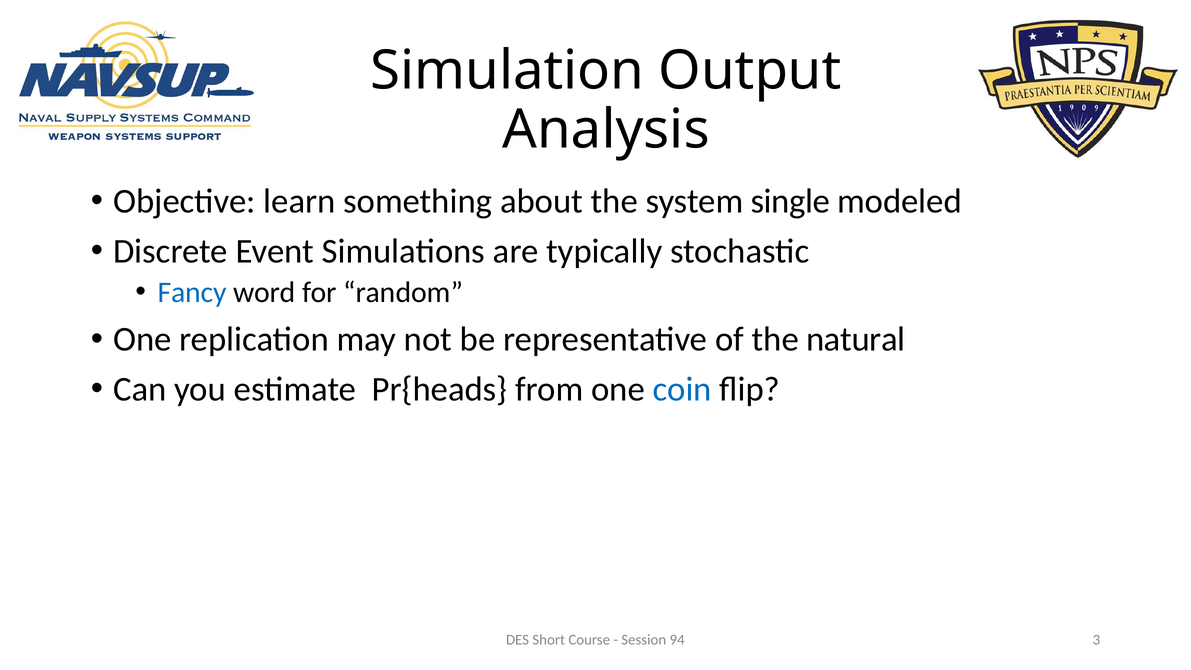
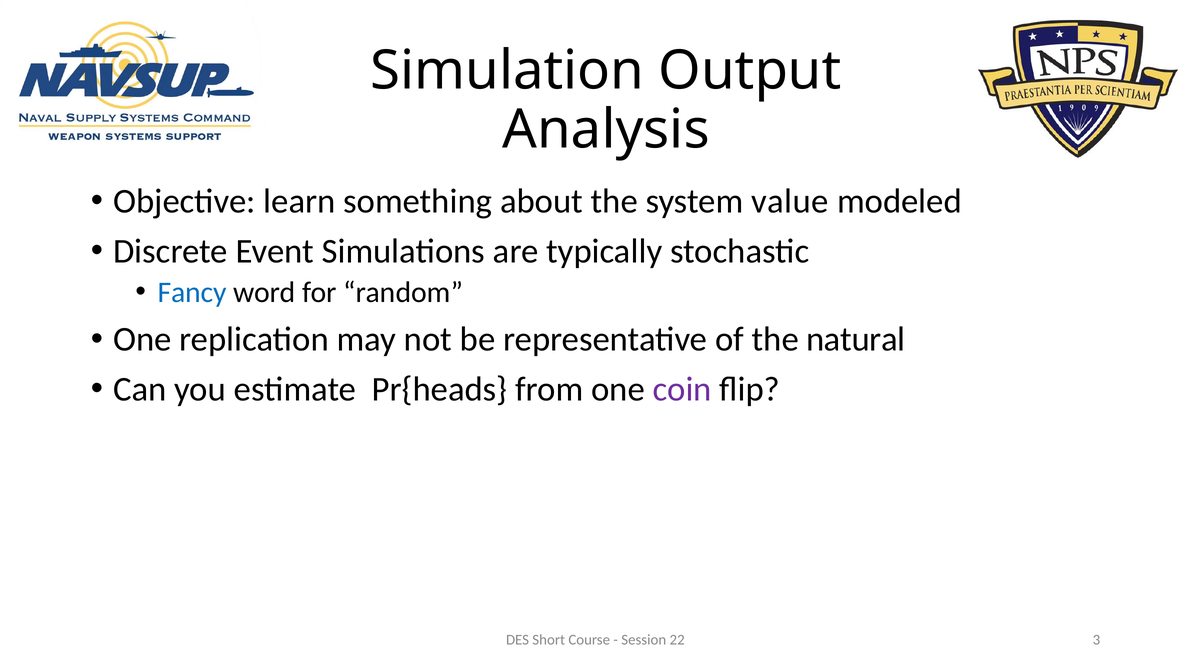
single: single -> value (790, 201)
coin colour: blue -> purple (682, 389)
94: 94 -> 22 (677, 640)
